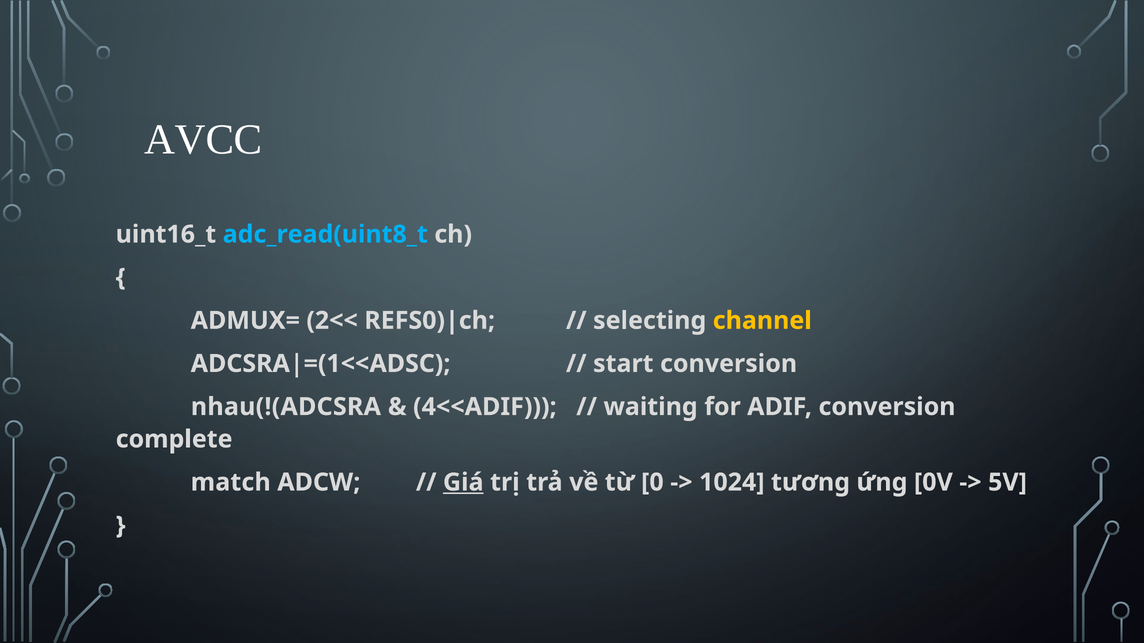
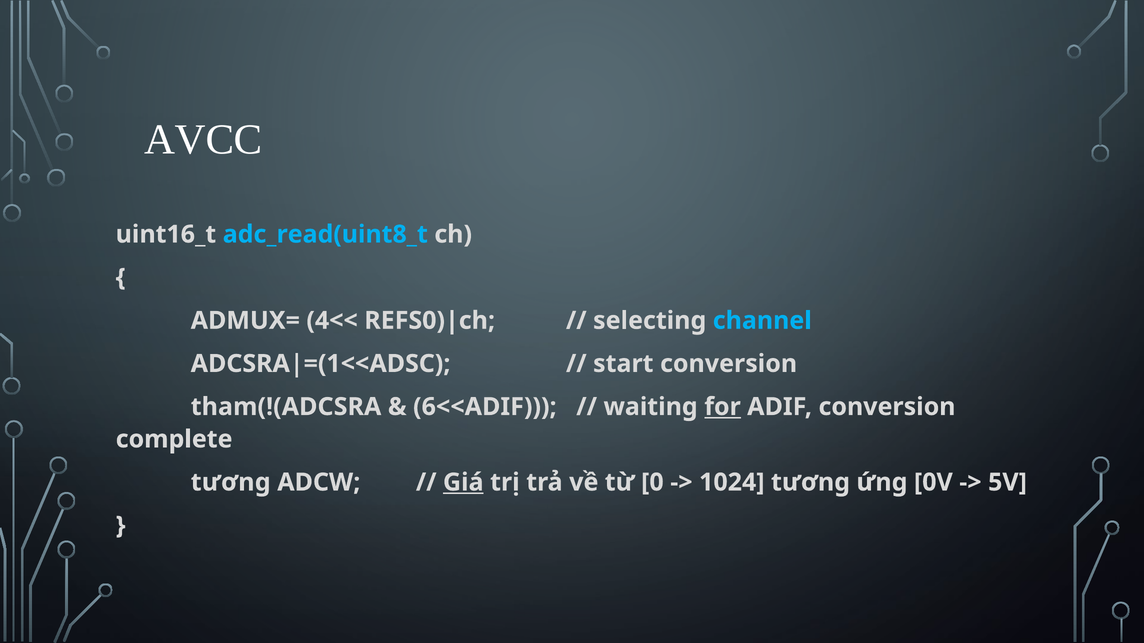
2<<: 2<< -> 4<< (332, 321)
channel colour: yellow -> light blue (762, 321)
nhau(!(ADCSRA: nhau(!(ADCSRA -> tham(!(ADCSRA (286, 407)
4<<ADIF: 4<<ADIF -> 6<<ADIF (485, 407)
for underline: none -> present (723, 407)
match: match -> tương (231, 483)
